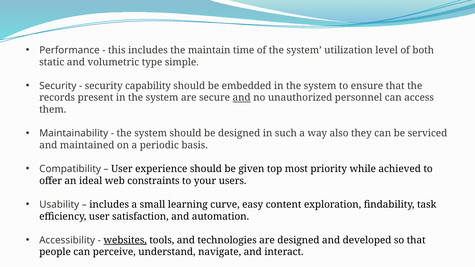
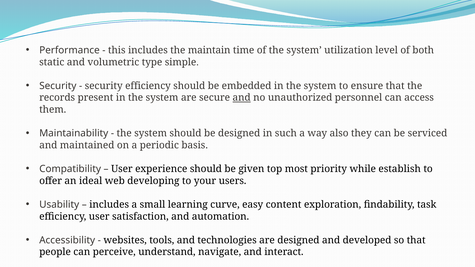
security capability: capability -> efficiency (148, 86)
achieved: achieved -> establish (400, 169)
constraints: constraints -> developing (153, 181)
websites underline: present -> none (125, 240)
